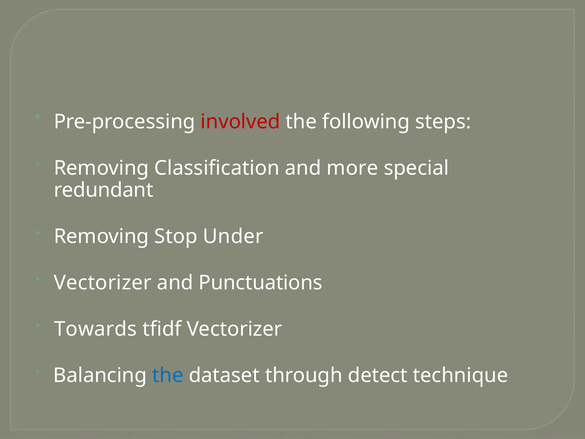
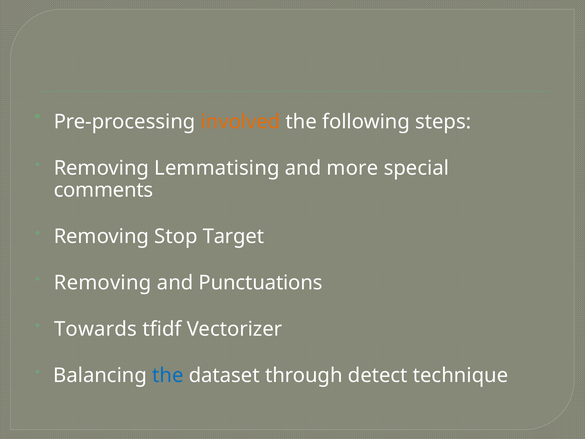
involved colour: red -> orange (241, 122)
Classification: Classification -> Lemmatising (217, 168)
redundant: redundant -> comments (104, 190)
Under: Under -> Target (233, 236)
Vectorizer: Vectorizer -> Removing (103, 283)
